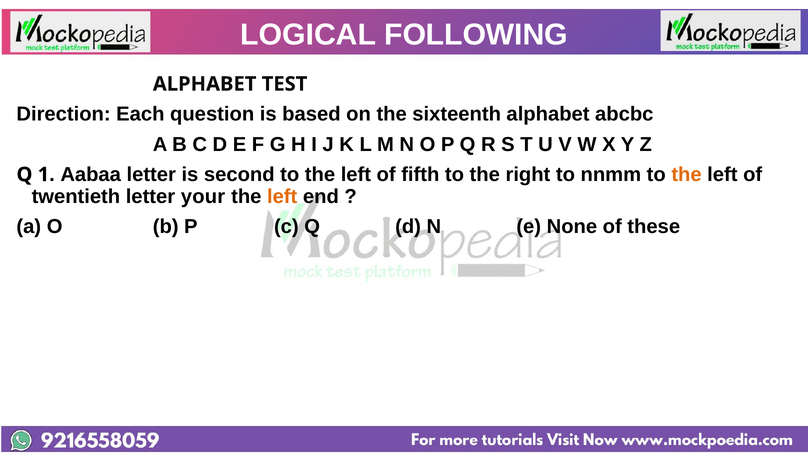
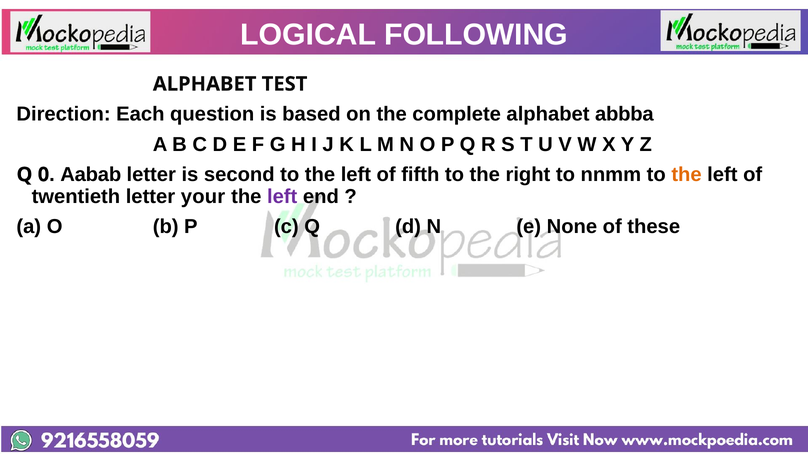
sixteenth: sixteenth -> complete (457, 114)
abcbc: abcbc -> abbba (624, 114)
1: 1 -> 0 (43, 175)
Aabaa: Aabaa -> Aabab (91, 175)
left colour: orange -> purple (282, 197)
